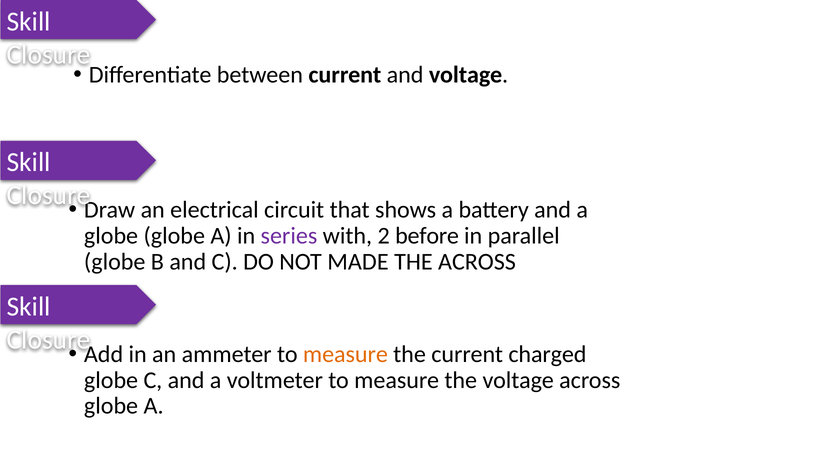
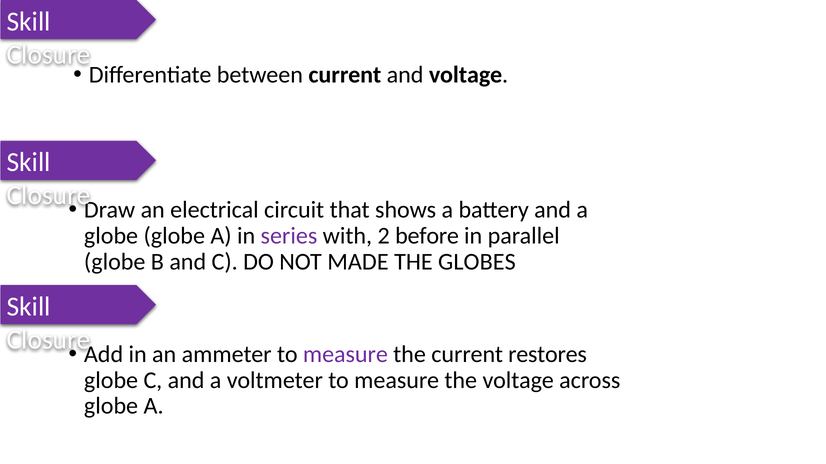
THE ACROSS: ACROSS -> GLOBES (477, 262)
measure colour: orange -> purple (345, 355)
charged: charged -> restores (547, 355)
